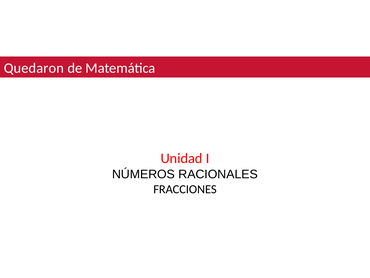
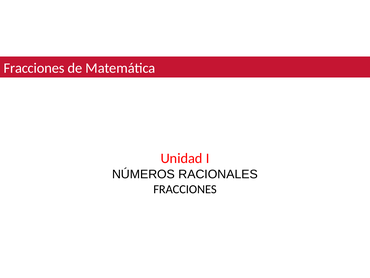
Quedaron: Quedaron -> Fracciones (34, 68)
